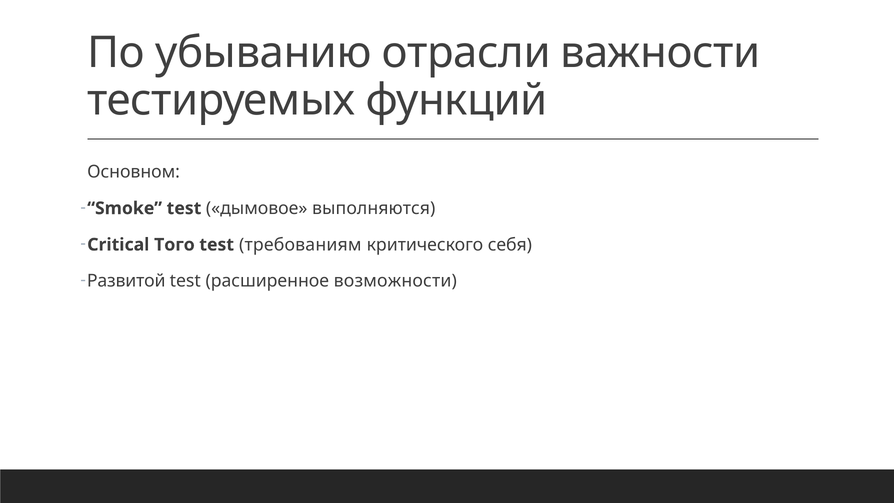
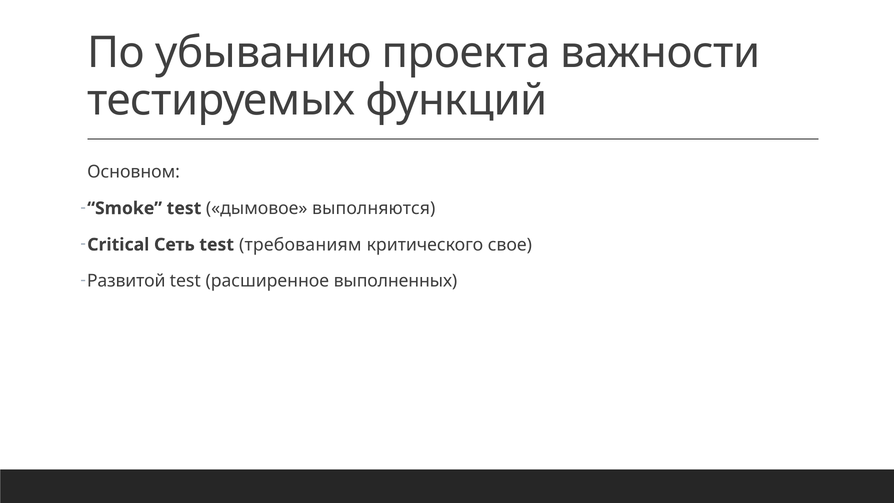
отрасли: отрасли -> проекта (466, 53)
Того: Того -> Сеть (174, 245)
себя: себя -> свое (510, 245)
возможности: возможности -> выполненных (395, 281)
